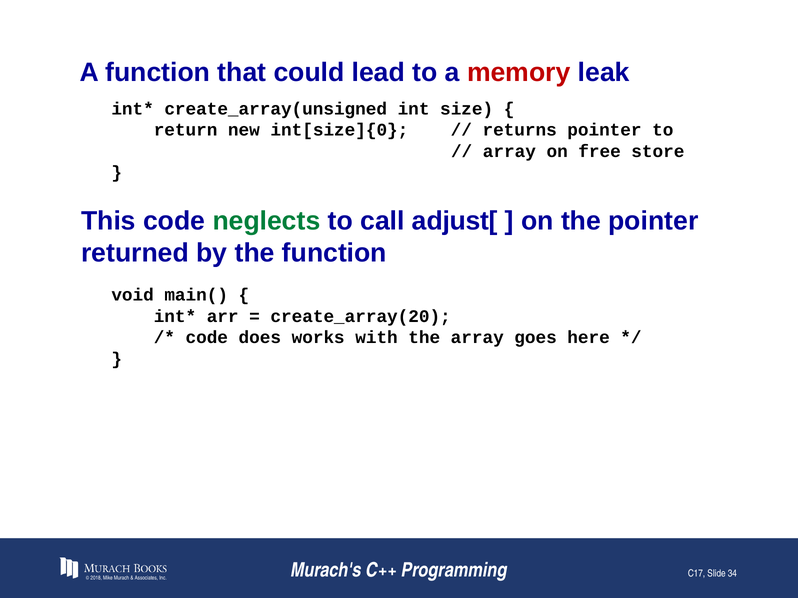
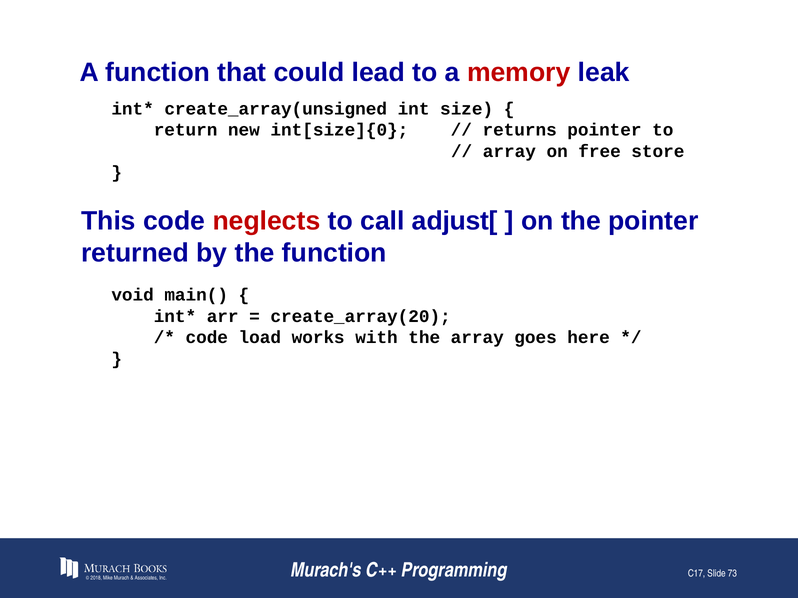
neglects colour: green -> red (266, 221)
does: does -> load (260, 338)
34: 34 -> 73 (732, 574)
